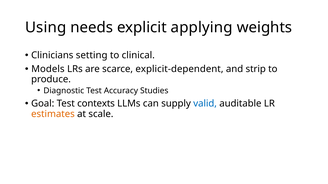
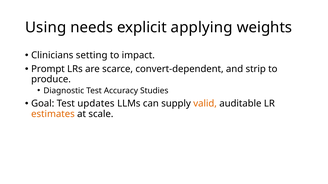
clinical: clinical -> impact (138, 55)
Models: Models -> Prompt (48, 69)
explicit‑dependent: explicit‑dependent -> convert‑dependent (180, 69)
contexts: contexts -> updates (96, 104)
valid colour: blue -> orange (205, 104)
